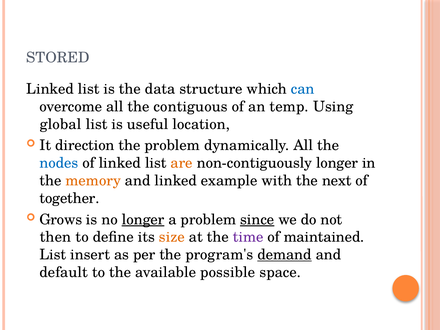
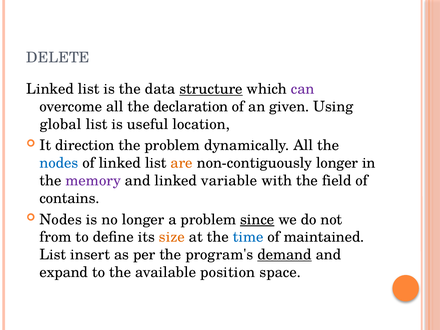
STORED: STORED -> DELETE (58, 58)
structure underline: none -> present (211, 89)
can colour: blue -> purple (303, 89)
contiguous: contiguous -> declaration (191, 107)
temp: temp -> given (289, 107)
memory colour: orange -> purple (93, 181)
example: example -> variable (229, 181)
next: next -> field (337, 181)
together: together -> contains (69, 198)
Grows: Grows -> Nodes (61, 220)
longer underline: present -> none (143, 220)
then: then -> from (56, 237)
time colour: purple -> blue (248, 237)
default: default -> expand (64, 272)
possible: possible -> position (228, 272)
